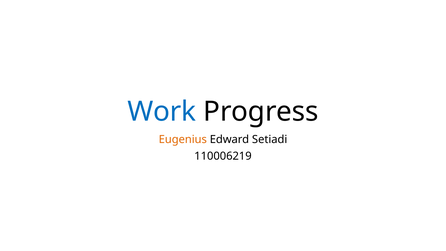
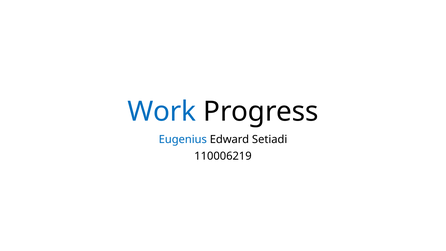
Eugenius colour: orange -> blue (183, 139)
